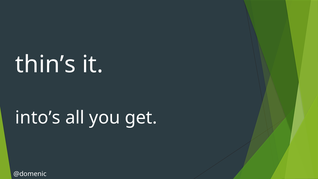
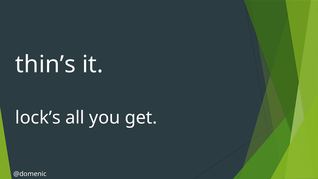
into’s: into’s -> lock’s (38, 118)
